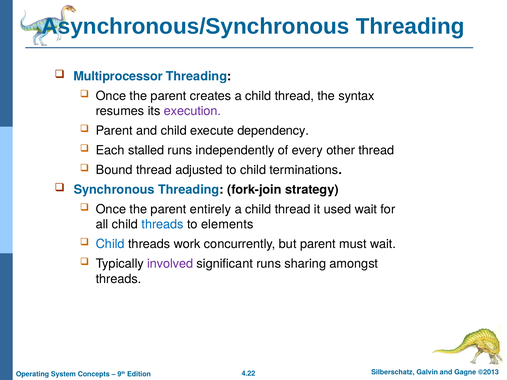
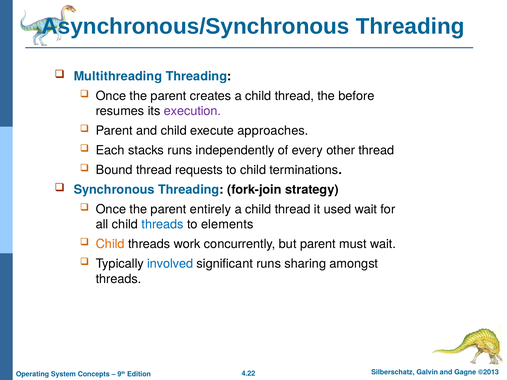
Multiprocessor: Multiprocessor -> Multithreading (118, 76)
syntax: syntax -> before (356, 96)
dependency: dependency -> approaches (273, 131)
stalled: stalled -> stacks (146, 150)
adjusted: adjusted -> requests (199, 170)
Child colour: blue -> orange (110, 244)
involved colour: purple -> blue (170, 264)
